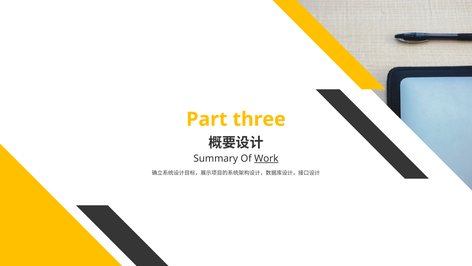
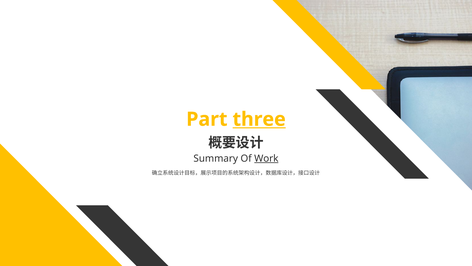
three underline: none -> present (259, 119)
